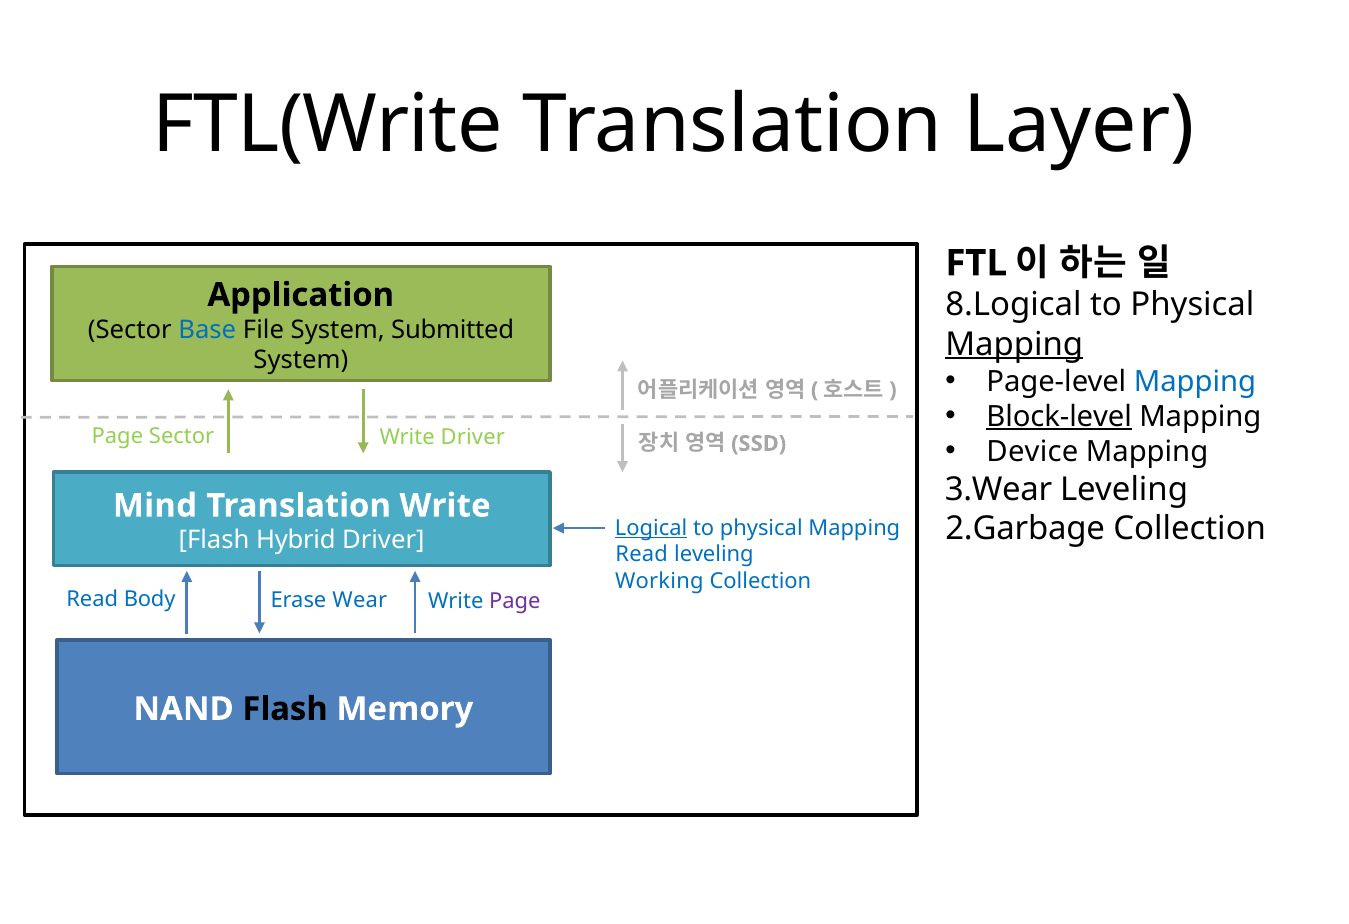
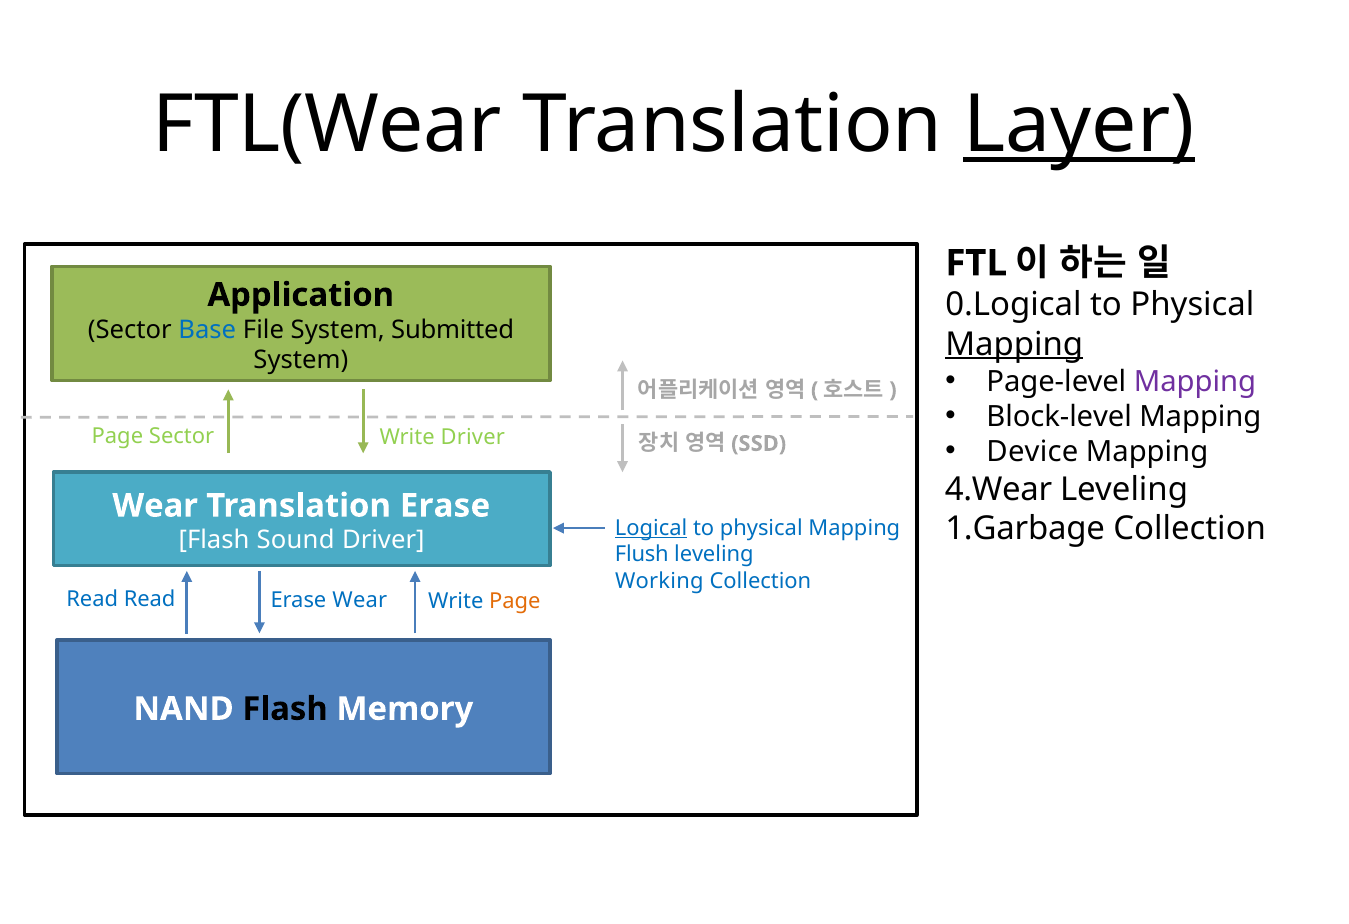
FTL(Write: FTL(Write -> FTL(Wear (327, 125)
Layer underline: none -> present (1079, 125)
8.Logical: 8.Logical -> 0.Logical (1013, 305)
Mapping colour: blue -> purple (1195, 381)
Block-level underline: present -> none (1059, 416)
3.Wear: 3.Wear -> 4.Wear (999, 489)
Mind: Mind -> Wear (155, 505)
Translation Write: Write -> Erase (445, 505)
2.Garbage: 2.Garbage -> 1.Garbage (1025, 529)
Hybrid: Hybrid -> Sound (296, 540)
Read: Read -> Flush (642, 554)
Read Body: Body -> Read (150, 599)
Page colour: purple -> orange (515, 601)
